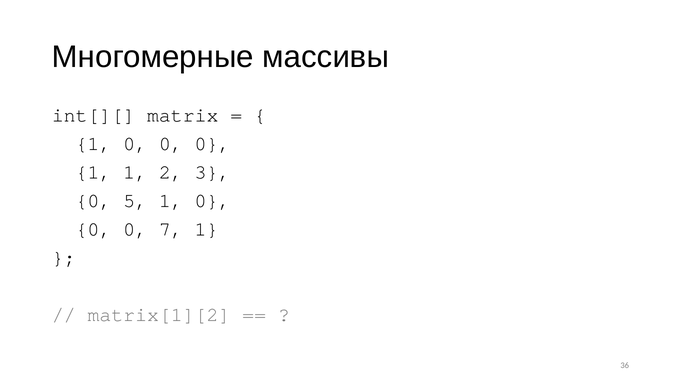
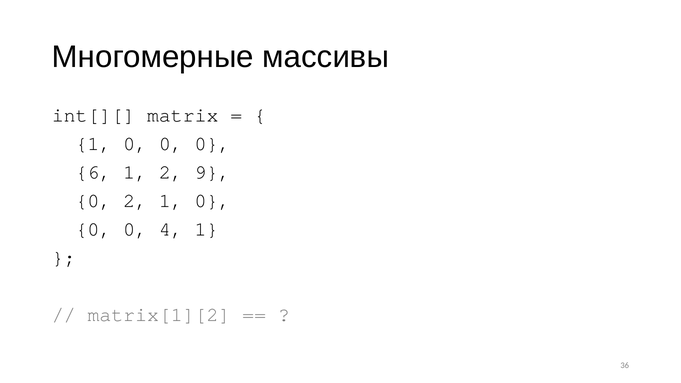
1: 1 -> 6 (94, 172)
3: 3 -> 9 (212, 172)
0 5: 5 -> 2 (135, 201)
7: 7 -> 4 (171, 229)
